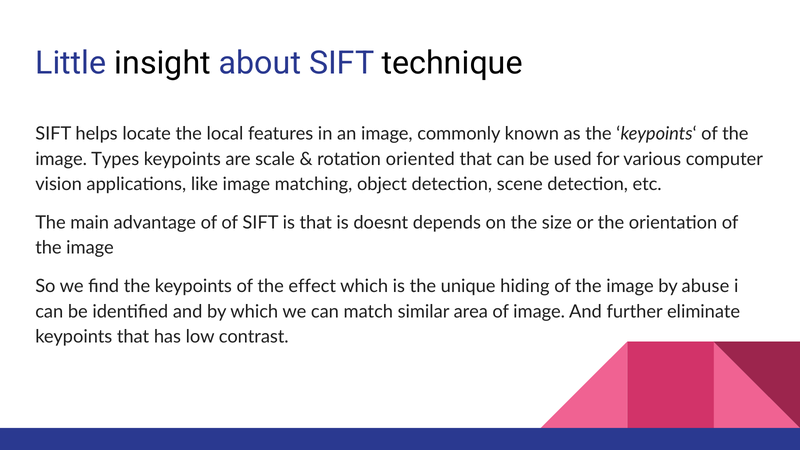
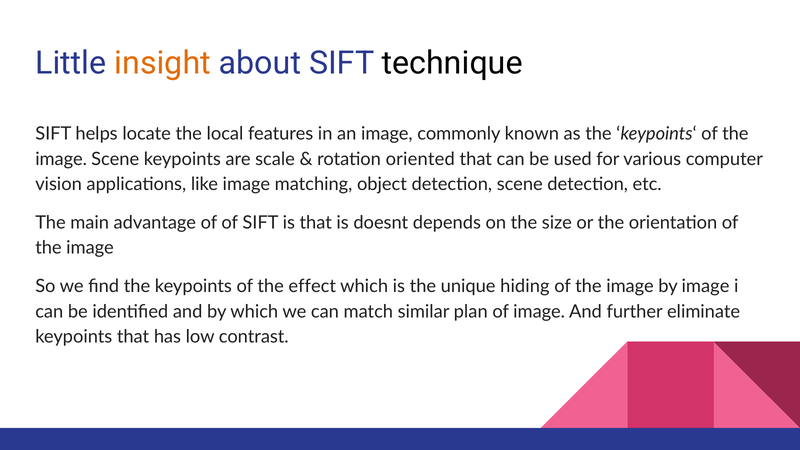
insight colour: black -> orange (163, 63)
image Types: Types -> Scene (115, 159)
by abuse: abuse -> image (706, 286)
area: area -> plan (471, 312)
